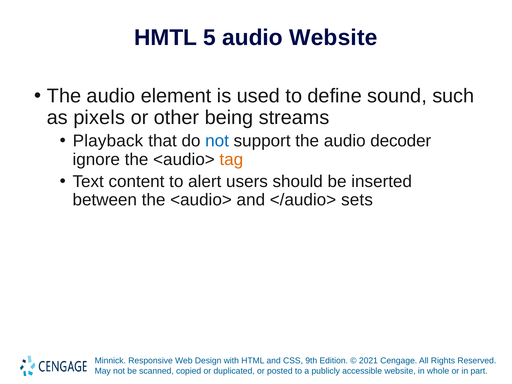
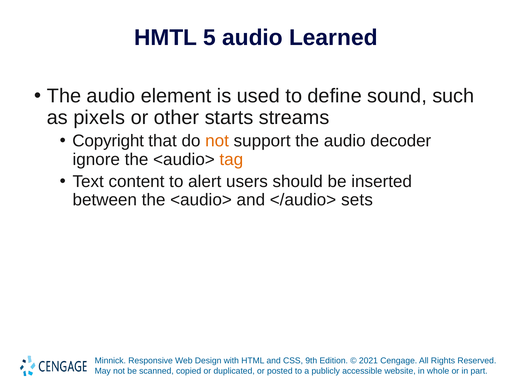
audio Website: Website -> Learned (333, 38)
being: being -> starts (229, 117)
Playback: Playback -> Copyright (108, 141)
not colour: blue -> orange (217, 141)
